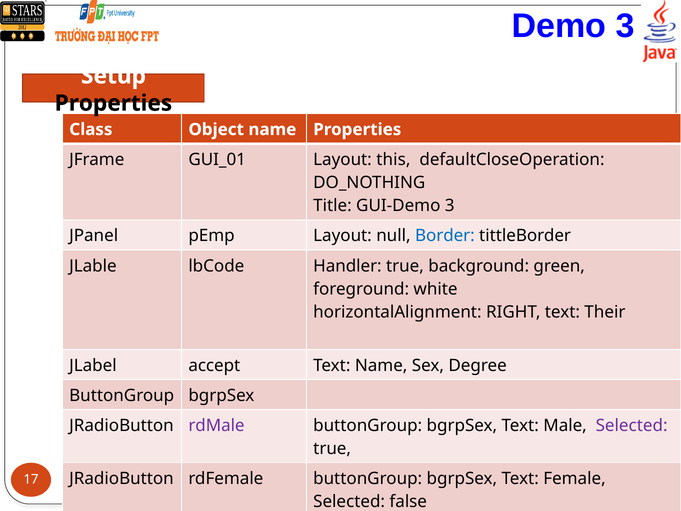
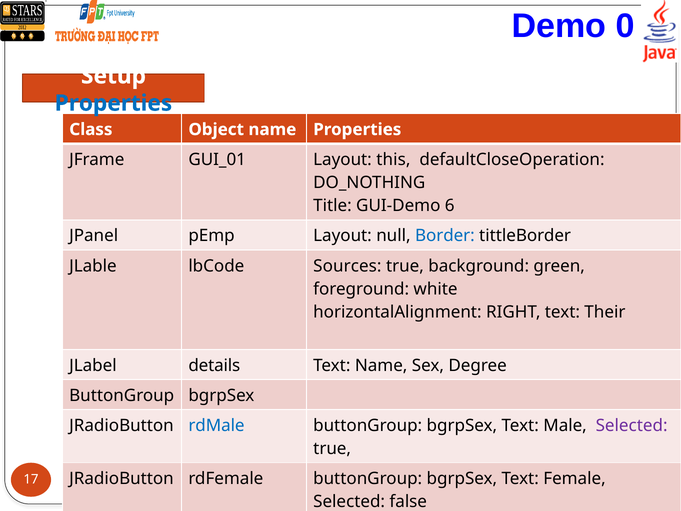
Demo 3: 3 -> 0 (625, 26)
Properties colour: black -> blue (113, 103)
GUI-Demo 3: 3 -> 6 (450, 206)
Handler: Handler -> Sources (347, 266)
accept: accept -> details (214, 365)
rdMale colour: purple -> blue (216, 425)
